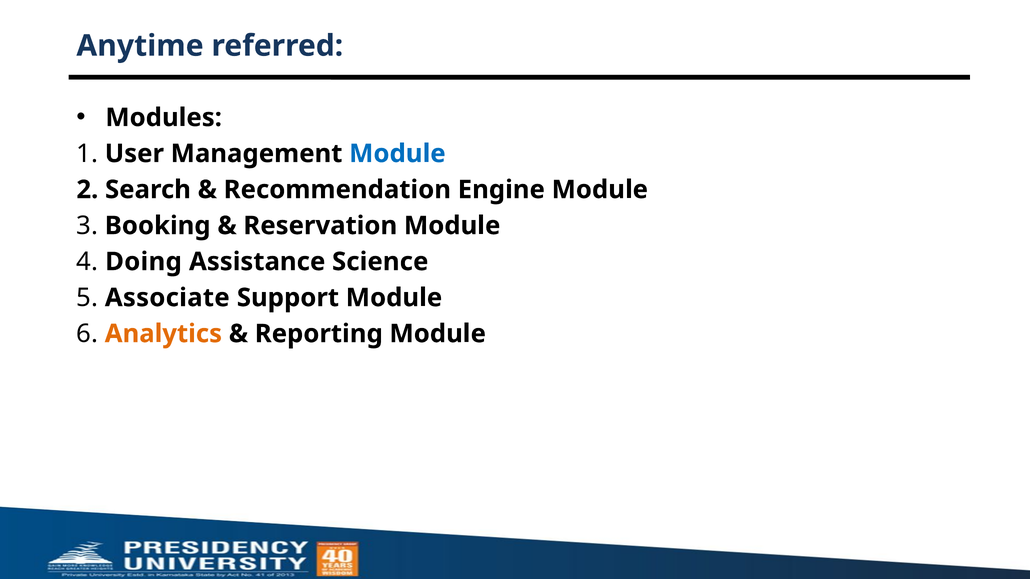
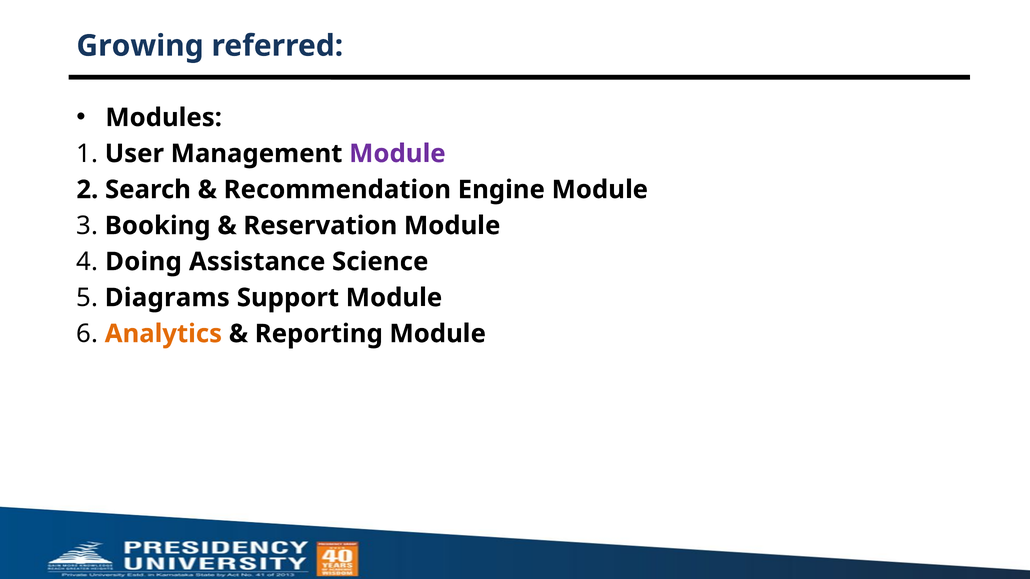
Anytime: Anytime -> Growing (140, 46)
Module colour: blue -> purple (397, 154)
Associate: Associate -> Diagrams (167, 298)
